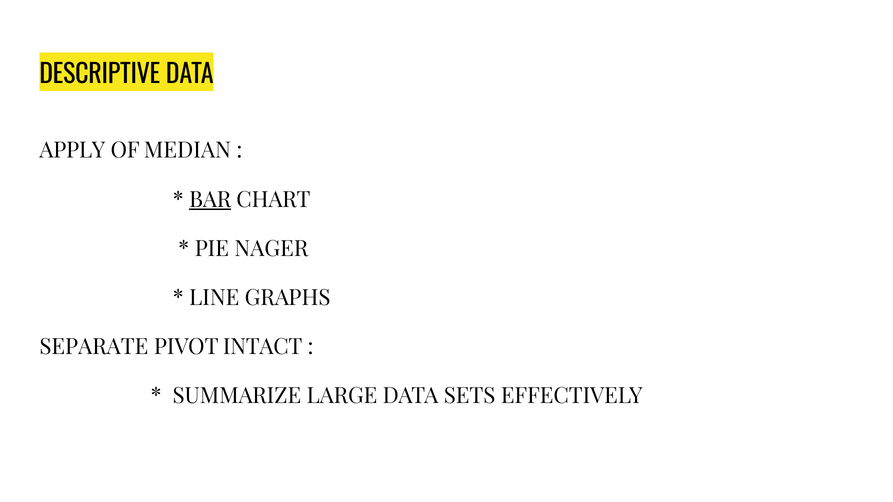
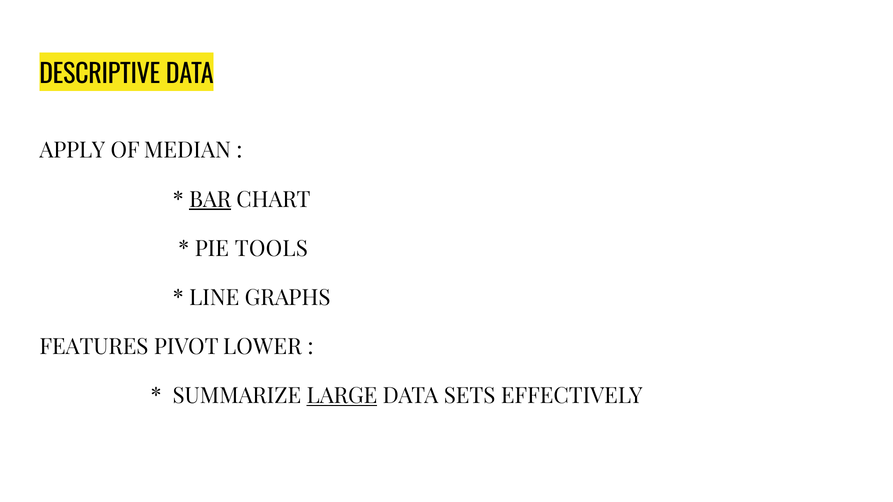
NAGER: NAGER -> TOOLS (271, 249)
SEPARATE: SEPARATE -> FEATURES (94, 347)
INTACT: INTACT -> LOWER (262, 347)
LARGE underline: none -> present (342, 396)
